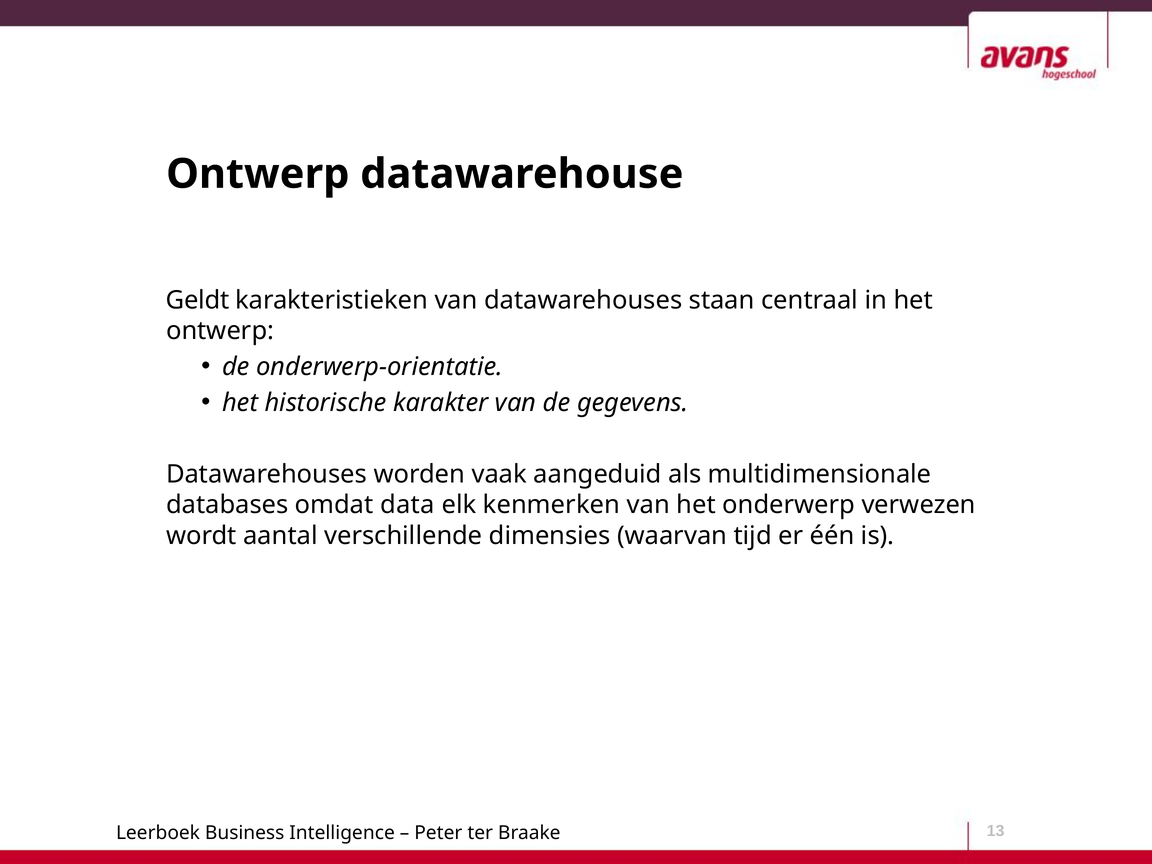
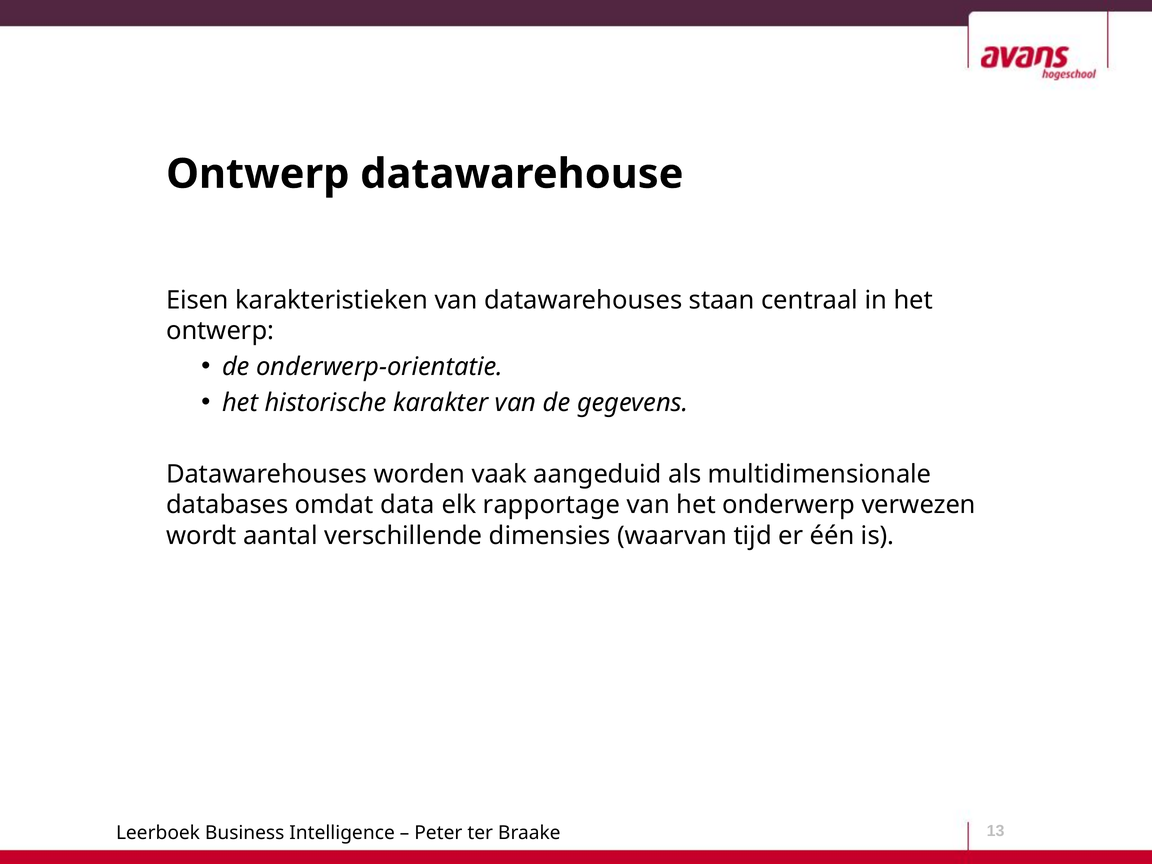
Geldt: Geldt -> Eisen (197, 300)
kenmerken: kenmerken -> rapportage (551, 505)
